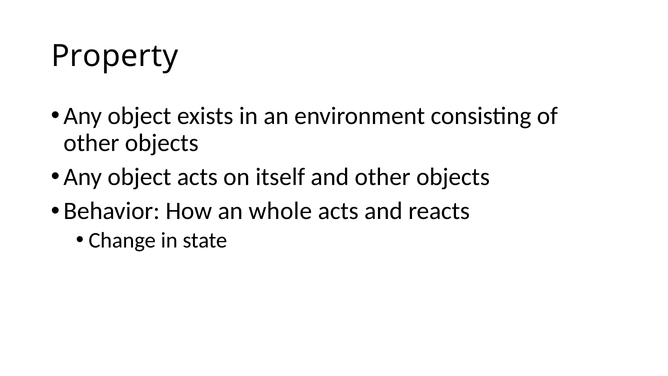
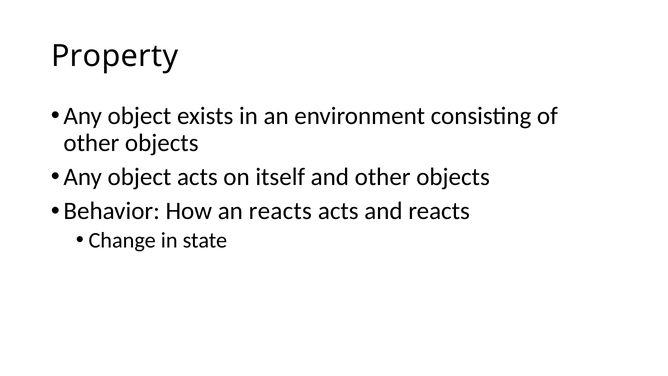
an whole: whole -> reacts (280, 211)
